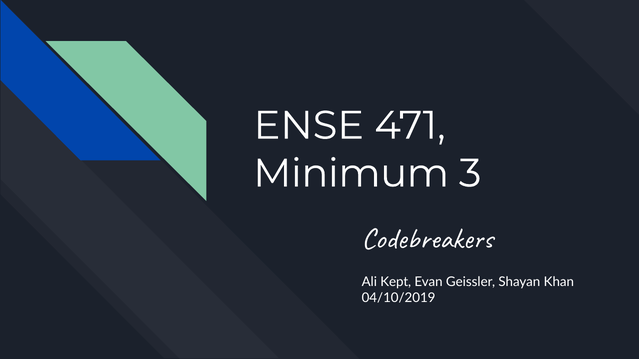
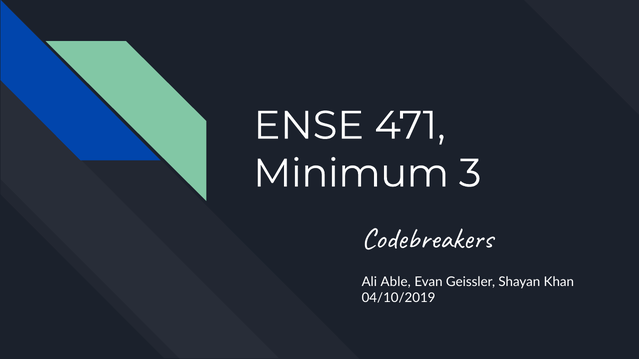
Kept: Kept -> Able (396, 282)
